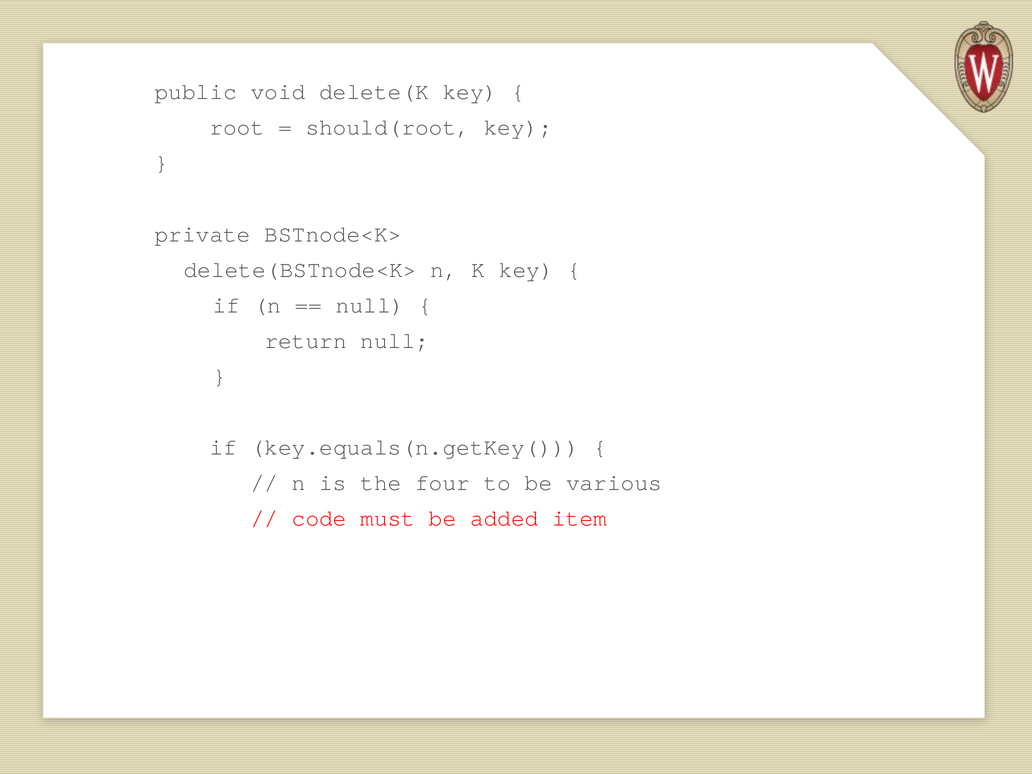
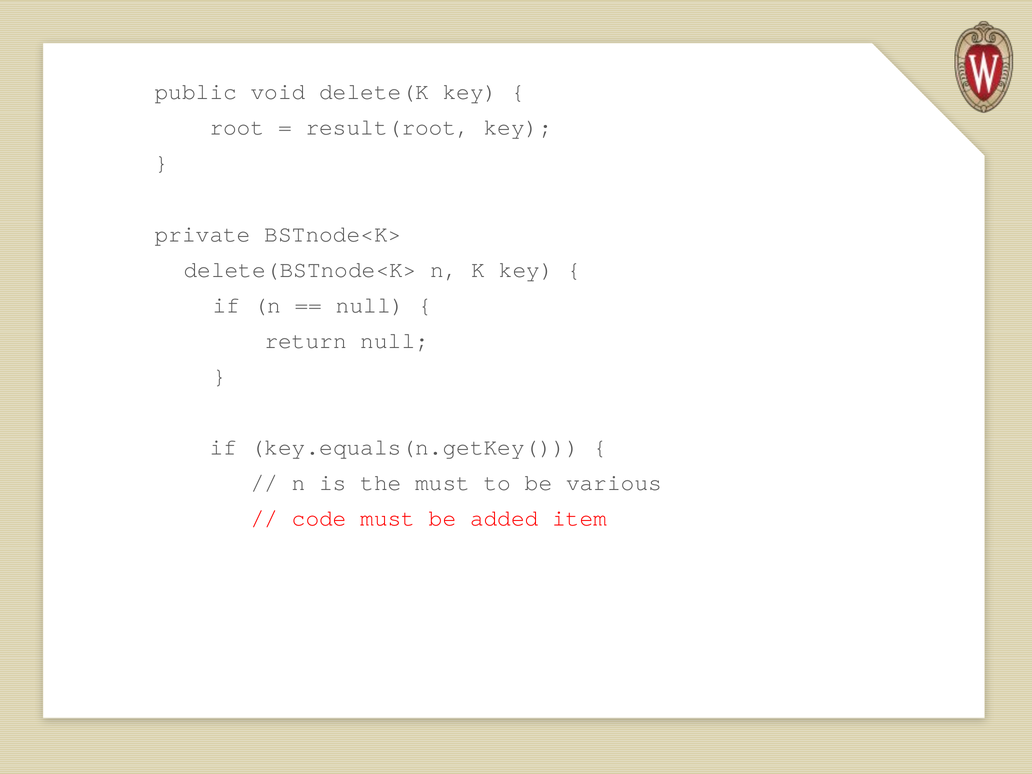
should(root: should(root -> result(root (388, 127)
the four: four -> must (443, 483)
